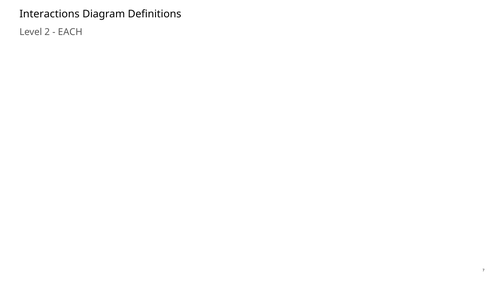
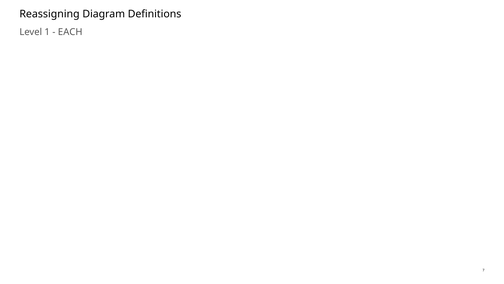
Interactions: Interactions -> Reassigning (50, 14)
2: 2 -> 1 (47, 32)
